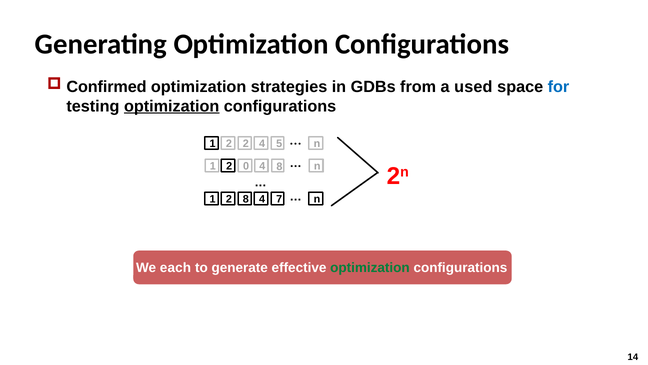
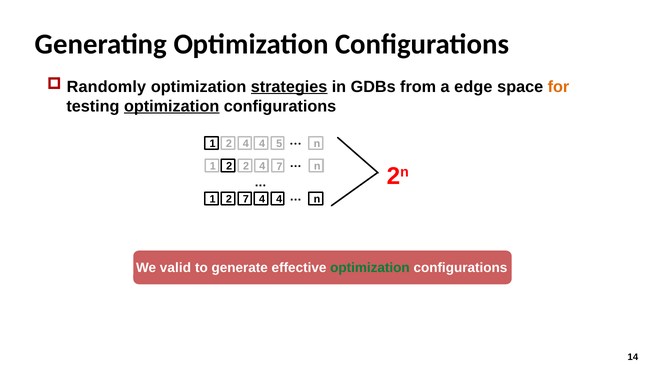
Confirmed: Confirmed -> Randomly (106, 87)
strategies underline: none -> present (289, 87)
used: used -> edge (473, 87)
for colour: blue -> orange (558, 87)
2: 2 -> 4 (246, 144)
2 0: 0 -> 2 (246, 166)
4 8: 8 -> 7 (279, 166)
2 8: 8 -> 7 (246, 199)
7: 7 -> 4 (279, 199)
each: each -> valid (175, 267)
